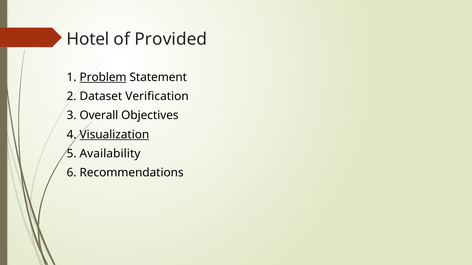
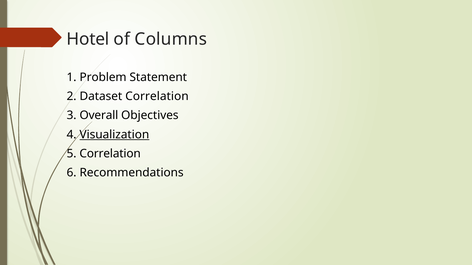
Provided: Provided -> Columns (171, 39)
Problem underline: present -> none (103, 77)
Dataset Verification: Verification -> Correlation (157, 97)
5 Availability: Availability -> Correlation (110, 154)
